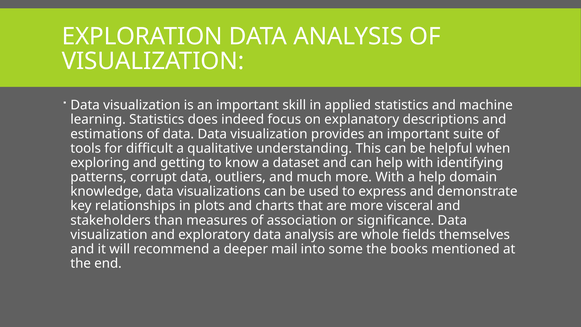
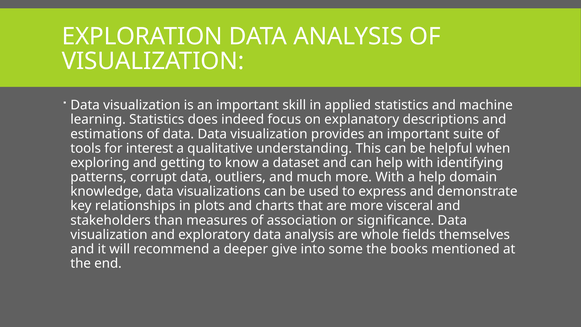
difficult: difficult -> interest (150, 148)
mail: mail -> give (284, 249)
